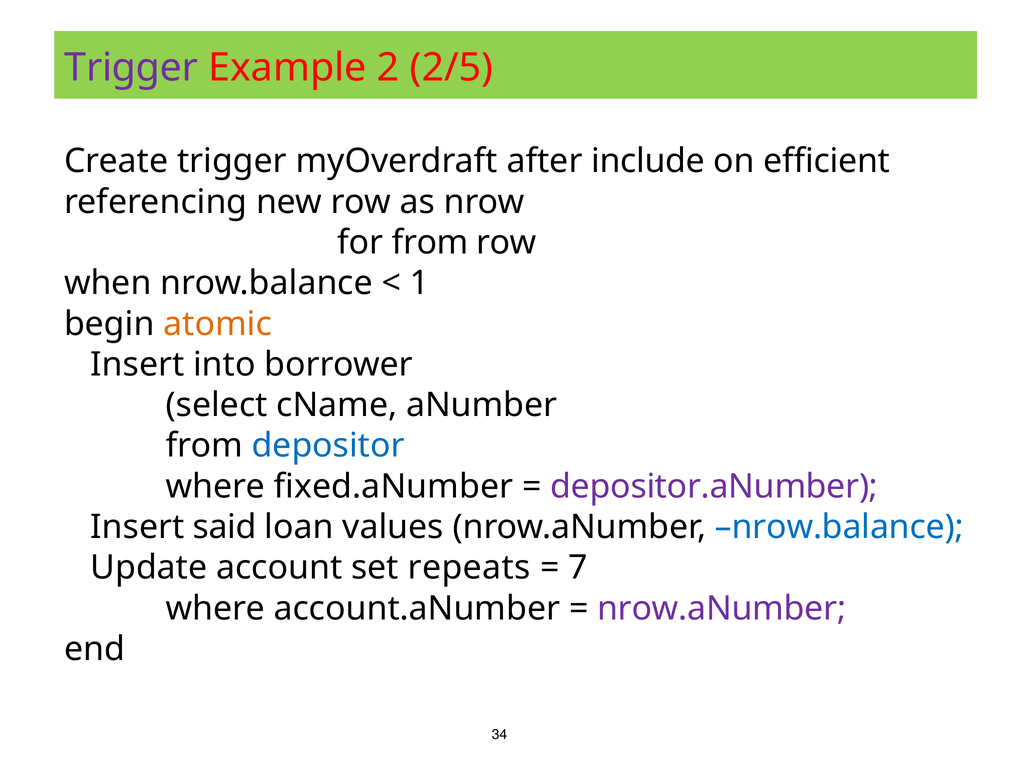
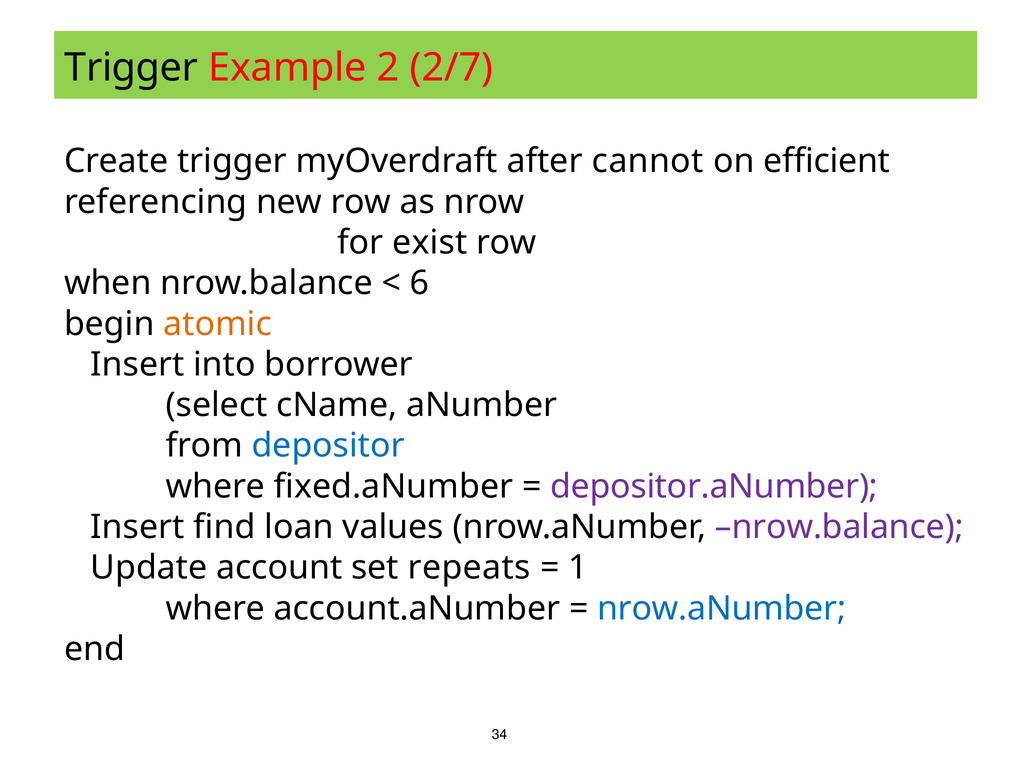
Trigger colour: purple -> black (131, 68)
2/5: 2/5 -> 2/7 (452, 68)
include: include -> cannot (648, 161)
for from: from -> exist (430, 243)
1: 1 -> 6 (420, 283)
said: said -> find (224, 528)
nrow.balance colour: blue -> purple (839, 528)
7: 7 -> 1 (578, 568)
nrow.aNumber colour: purple -> blue (722, 609)
